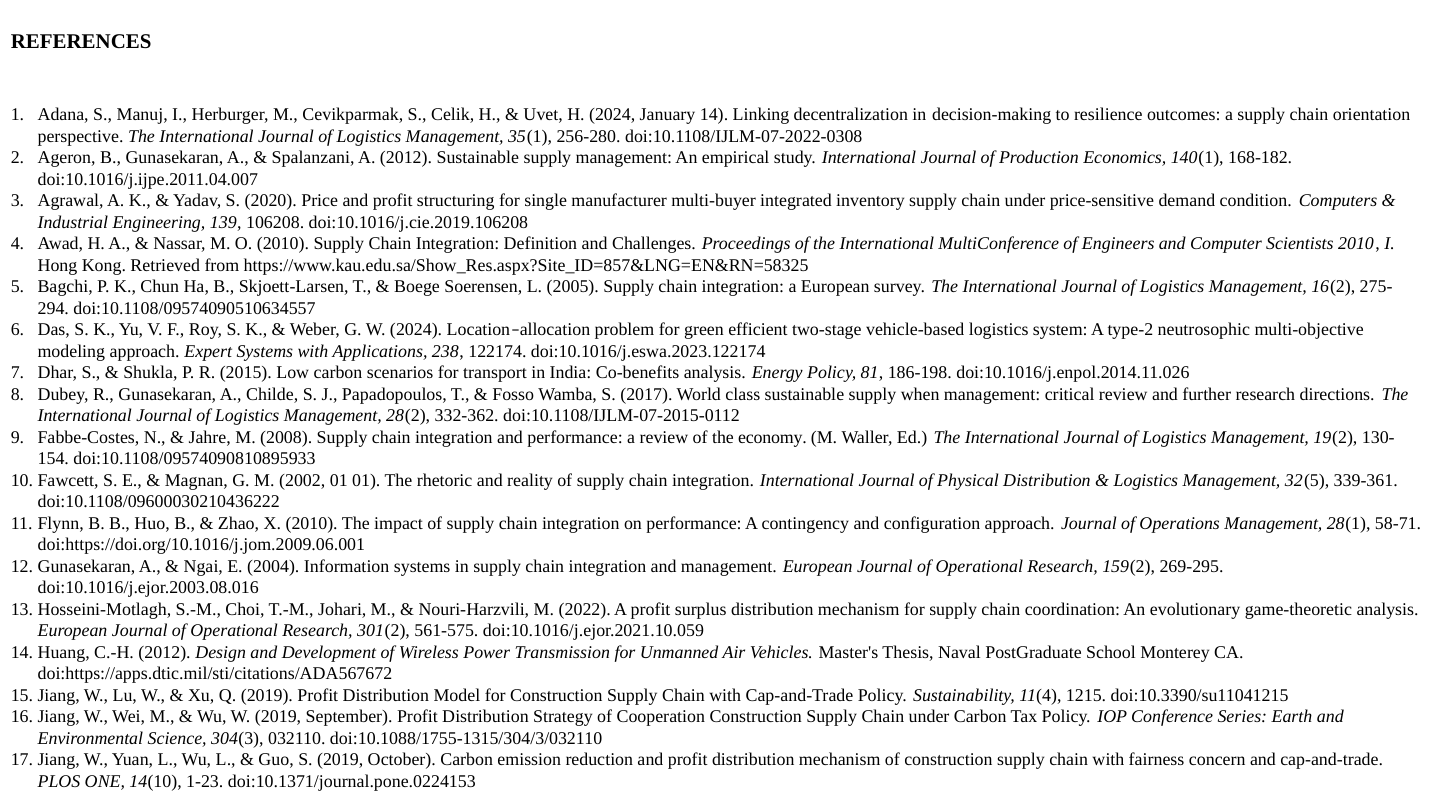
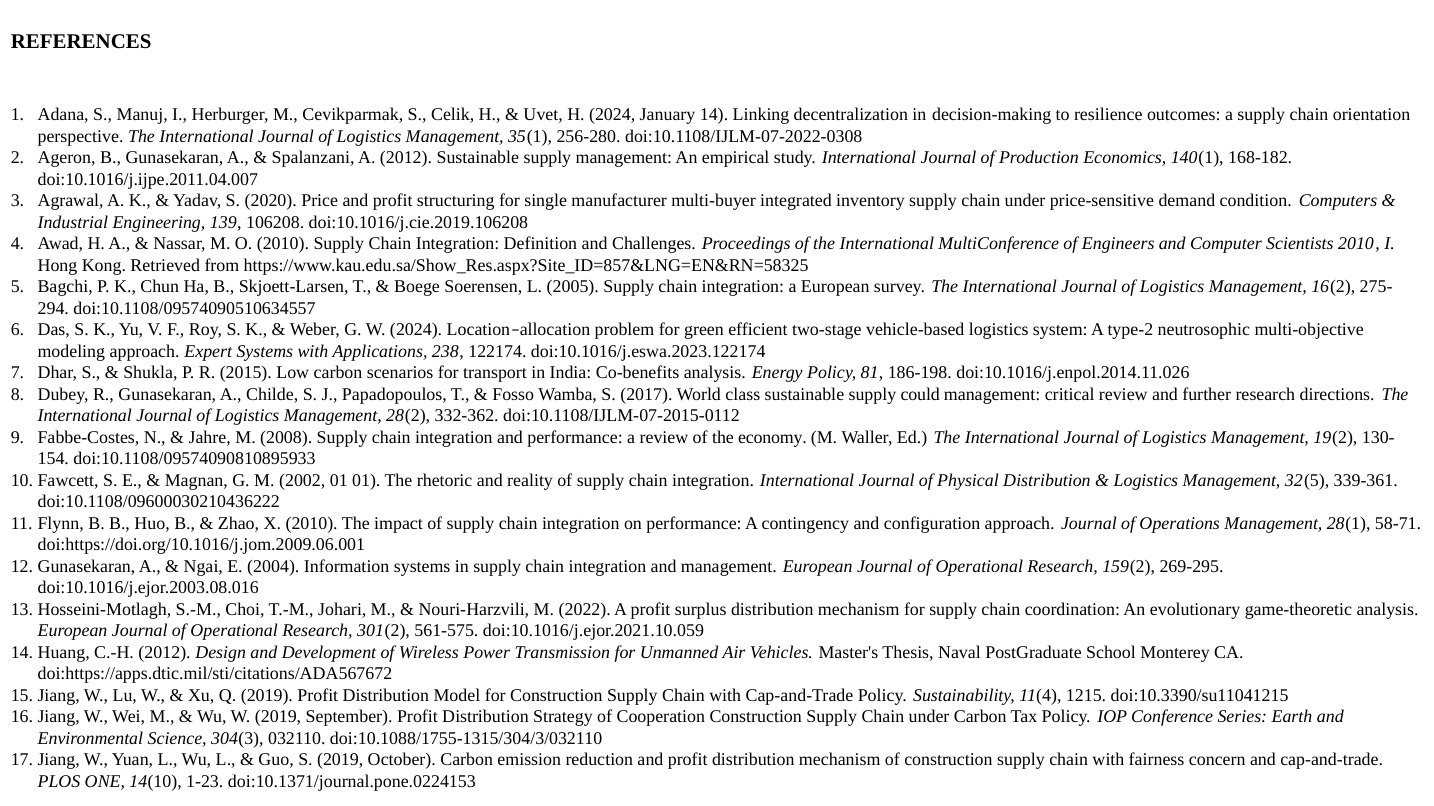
when: when -> could (920, 395)
